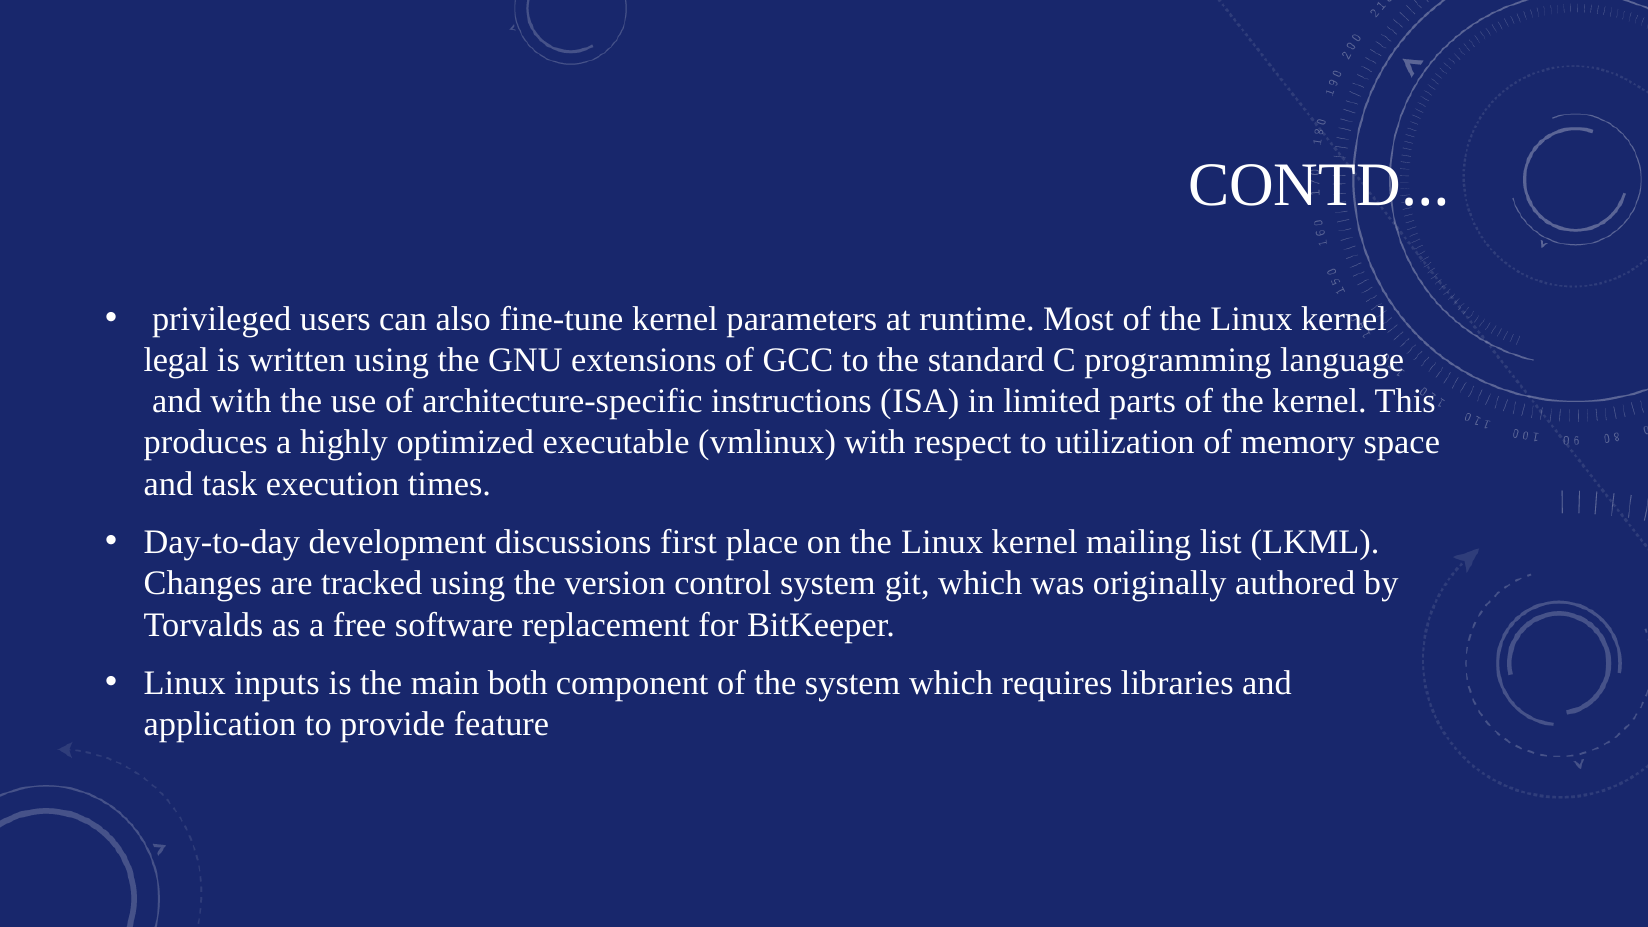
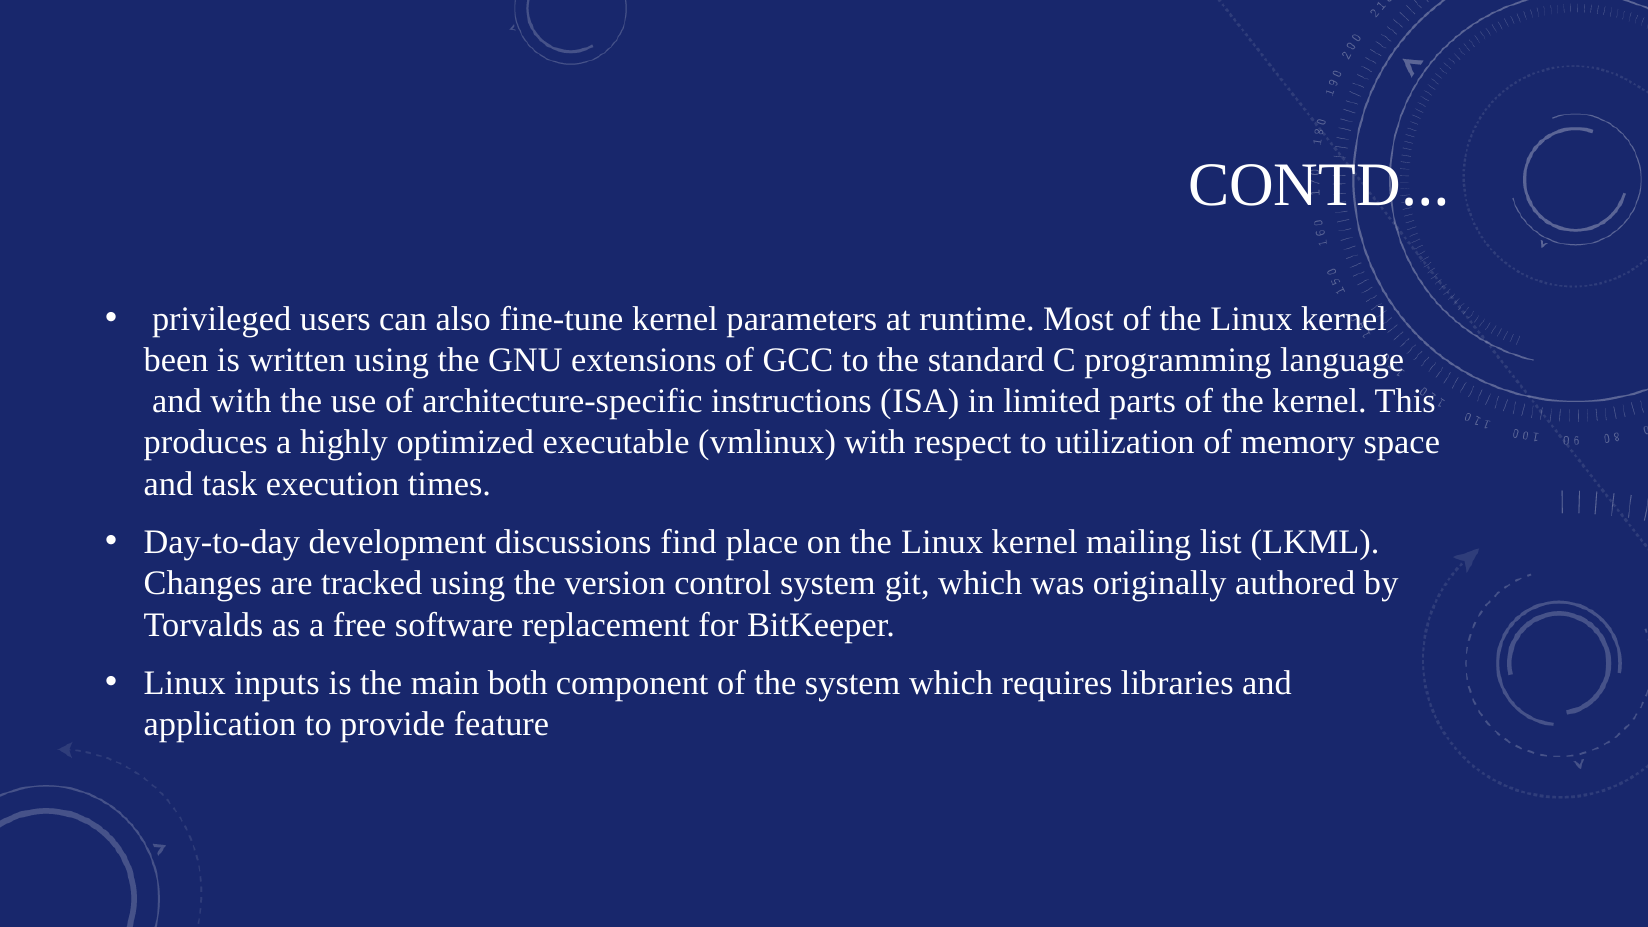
legal: legal -> been (176, 360)
first: first -> find (688, 542)
